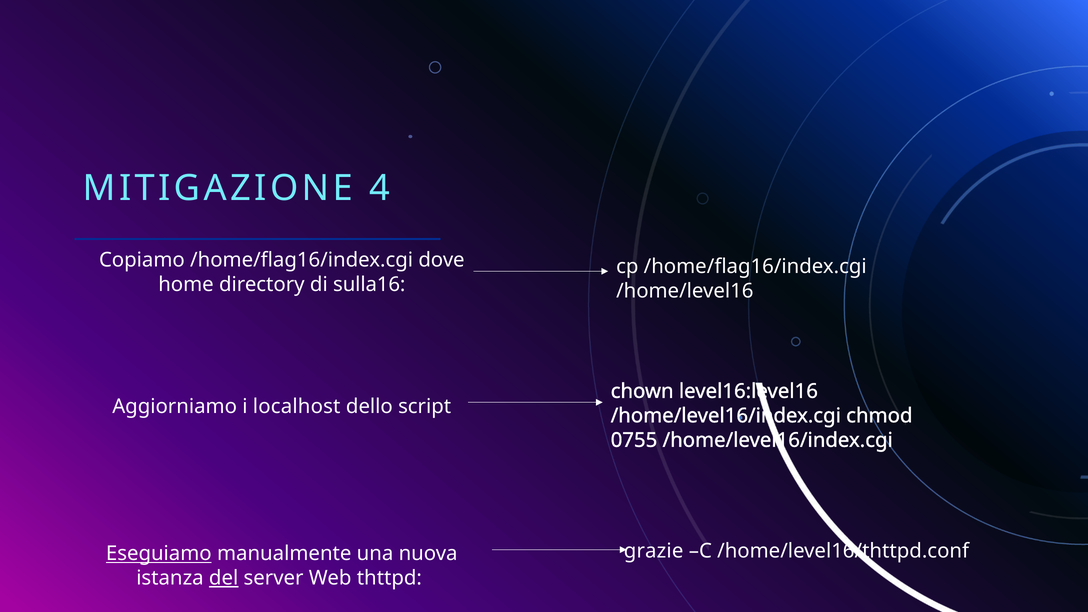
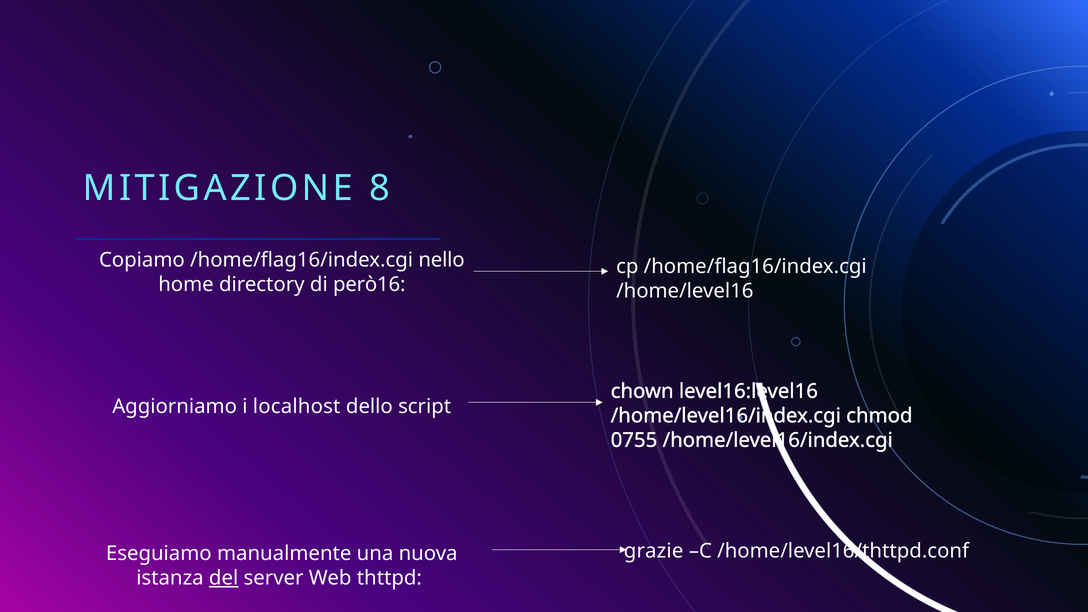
4: 4 -> 8 (380, 188)
dove: dove -> nello (442, 260)
sulla16: sulla16 -> però16 (369, 284)
Eseguiamo underline: present -> none (159, 554)
